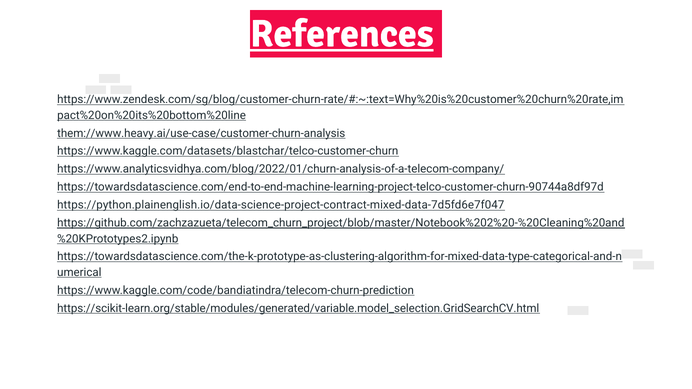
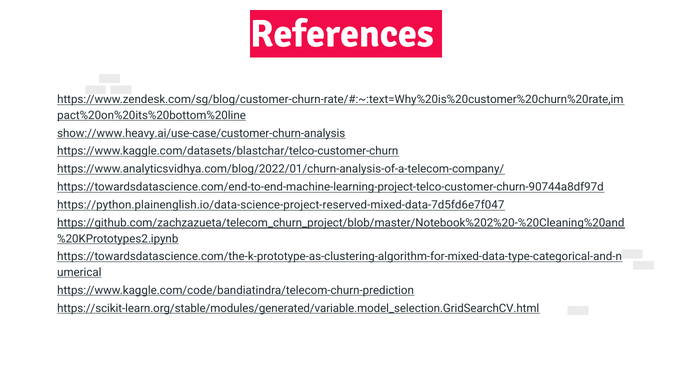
References underline: present -> none (342, 34)
them://www.heavy.ai/use-case/customer-churn-analysis: them://www.heavy.ai/use-case/customer-churn-analysis -> show://www.heavy.ai/use-case/customer-churn-analysis (201, 133)
https://python.plainenglish.io/data-science-project-contract-mixed-data-7d5fd6e7f047: https://python.plainenglish.io/data-science-project-contract-mixed-data-7d5fd6e7f047 -> https://python.plainenglish.io/data-science-project-reserved-mixed-data-7d5fd6e7f047 (281, 205)
